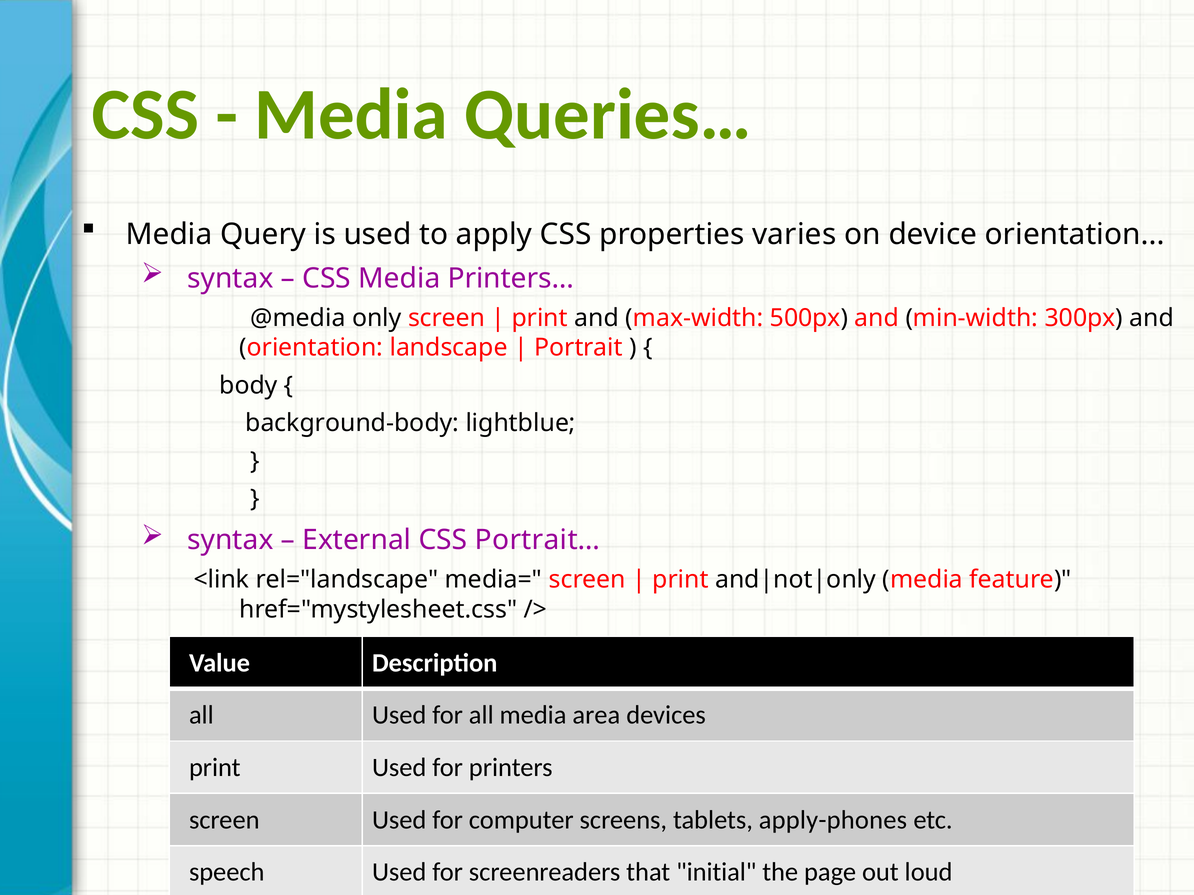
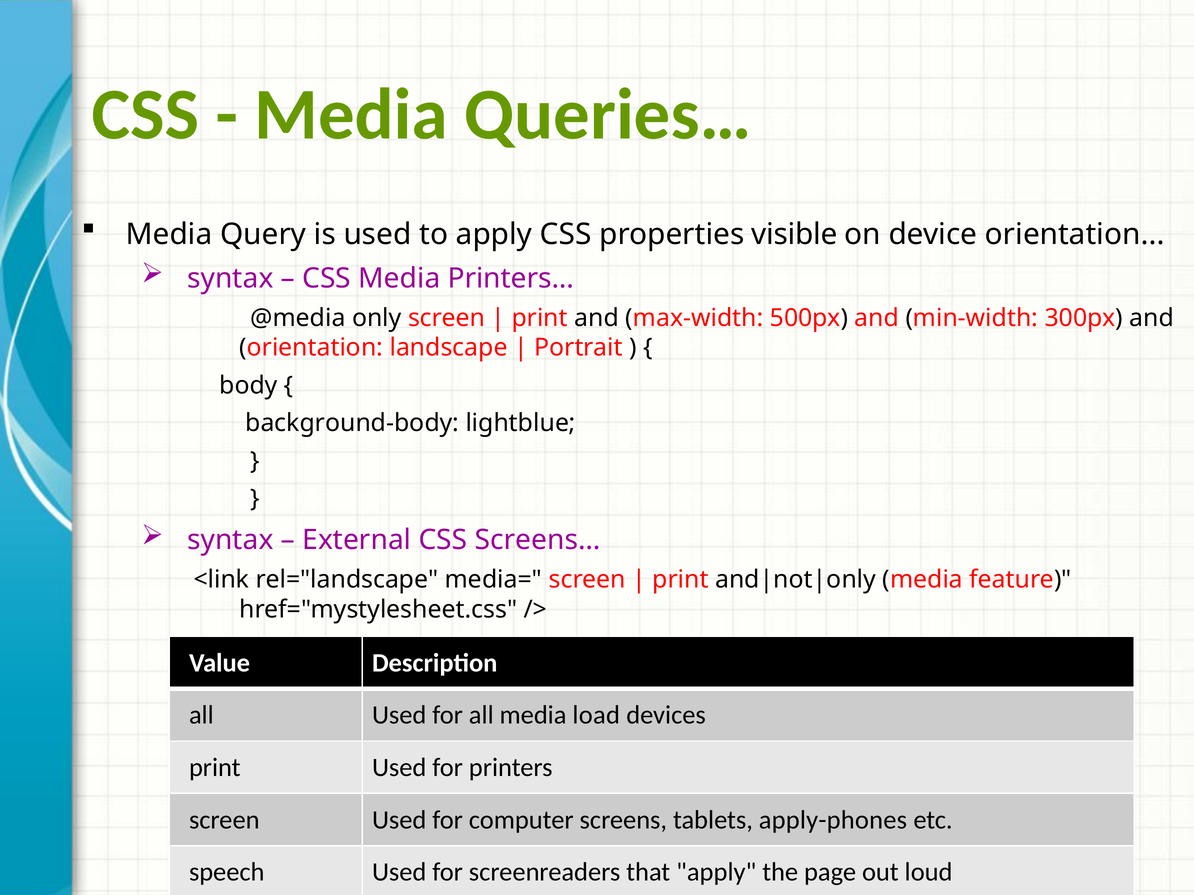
varies: varies -> visible (794, 234)
Portrait…: Portrait… -> Screens… (538, 540)
area: area -> load (596, 716)
that initial: initial -> apply (716, 873)
